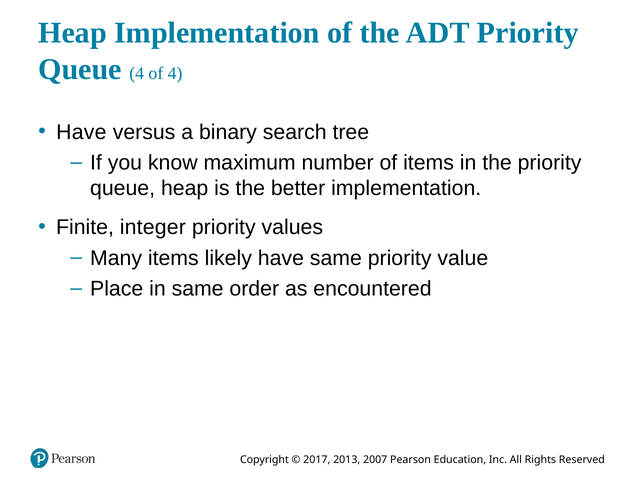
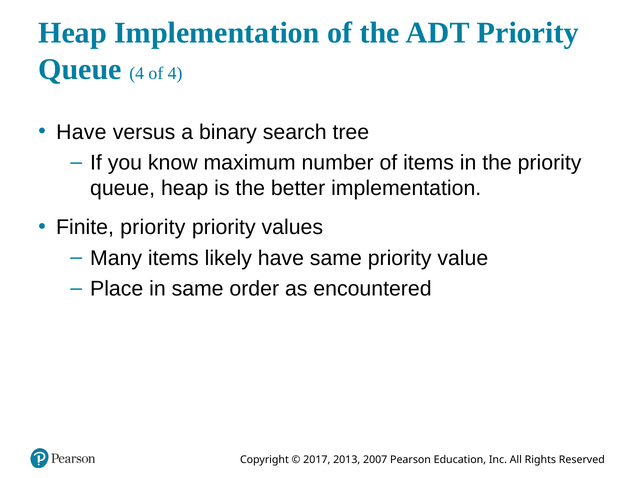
Finite integer: integer -> priority (153, 227)
